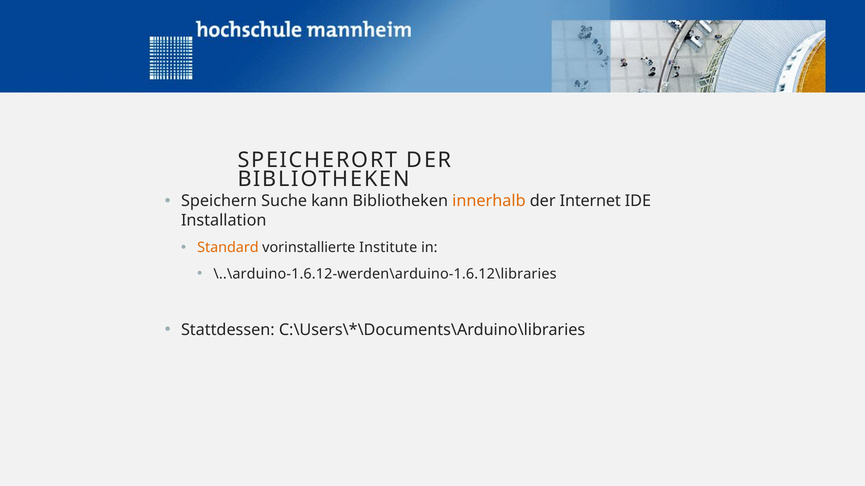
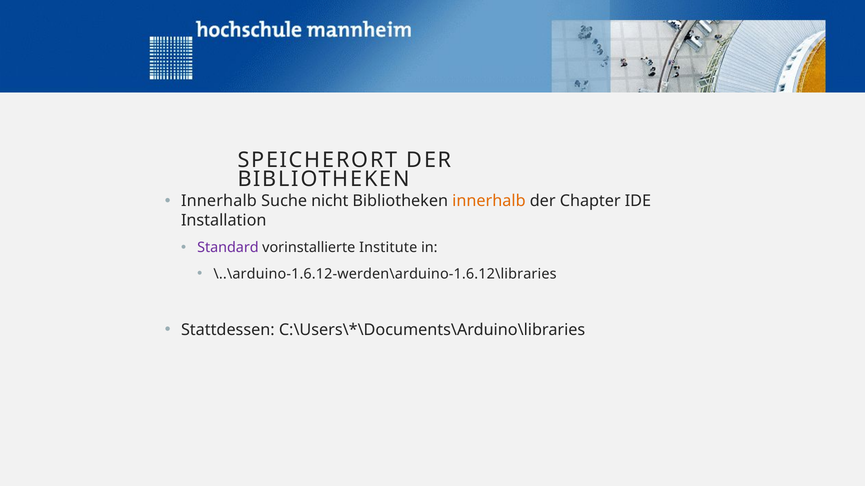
Speichern: Speichern -> Innerhalb (219, 201)
kann: kann -> nicht (330, 201)
Internet: Internet -> Chapter (590, 201)
Standard colour: orange -> purple (228, 248)
